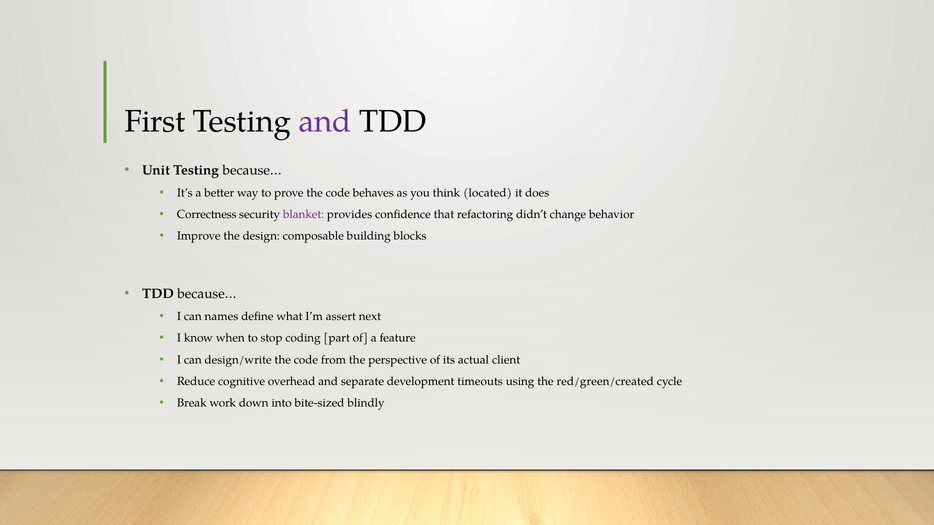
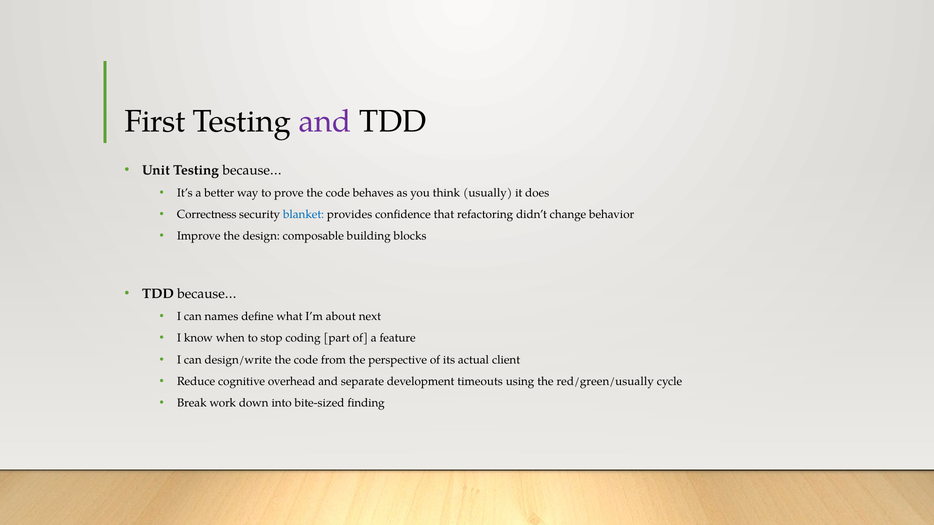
located: located -> usually (488, 193)
blanket colour: purple -> blue (304, 215)
assert: assert -> about (341, 317)
red/green/created: red/green/created -> red/green/usually (605, 382)
blindly: blindly -> finding (366, 403)
